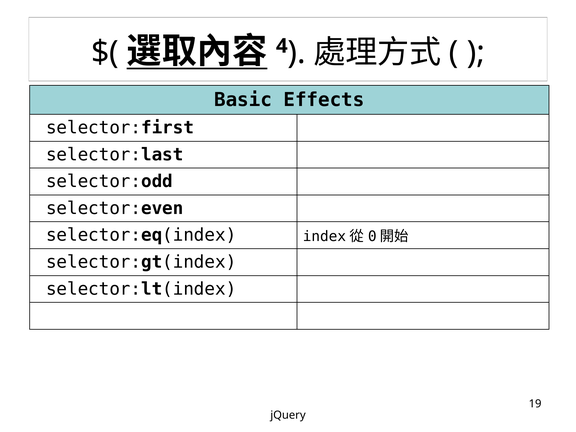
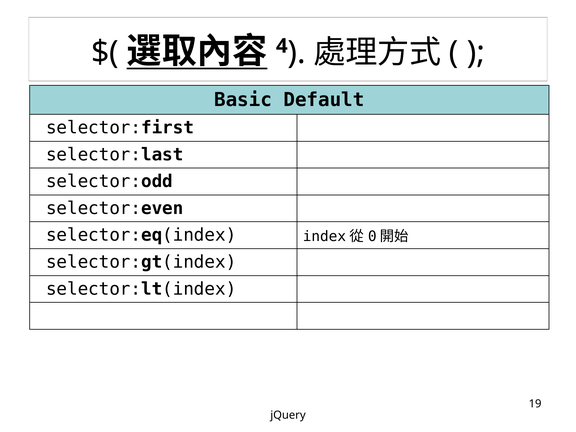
Effects: Effects -> Default (324, 100)
